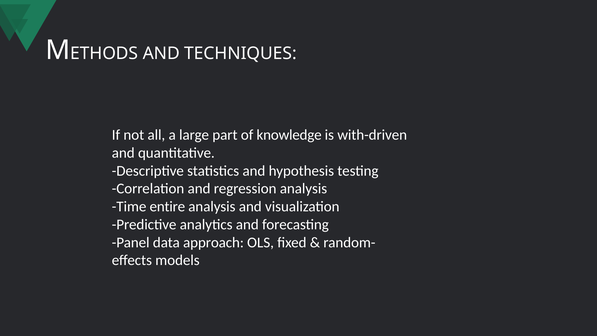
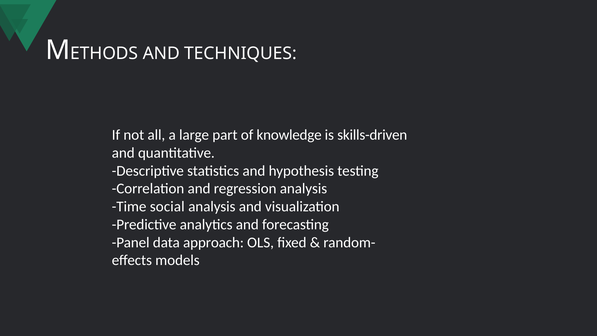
with-driven: with-driven -> skills-driven (372, 135)
entire: entire -> social (167, 207)
